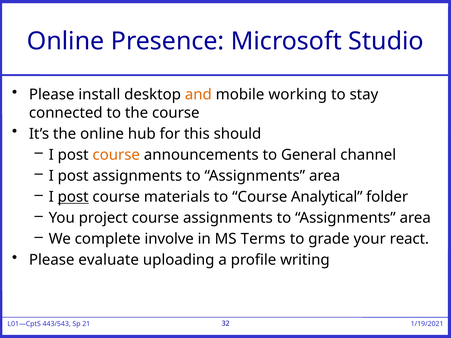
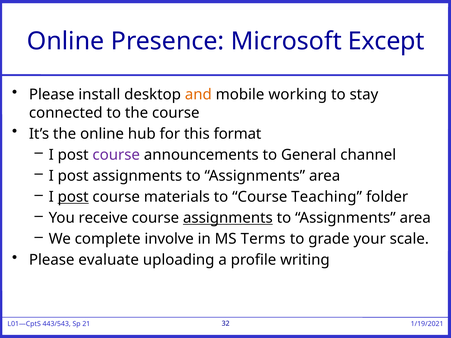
Studio: Studio -> Except (386, 41)
should: should -> format (238, 134)
course colour: orange -> purple (116, 155)
Analytical: Analytical -> Teaching (327, 197)
project: project -> receive (103, 218)
assignments underline: none -> present (228, 218)
react: react -> scale (409, 239)
